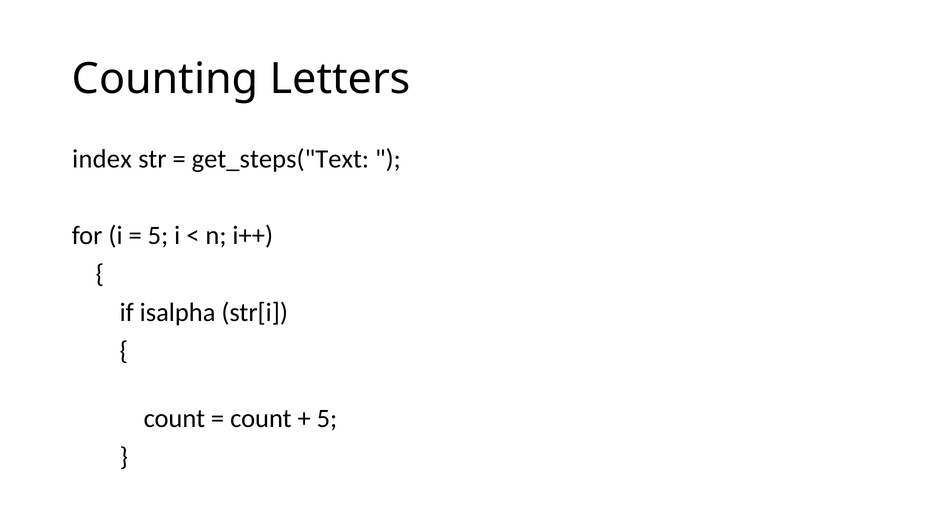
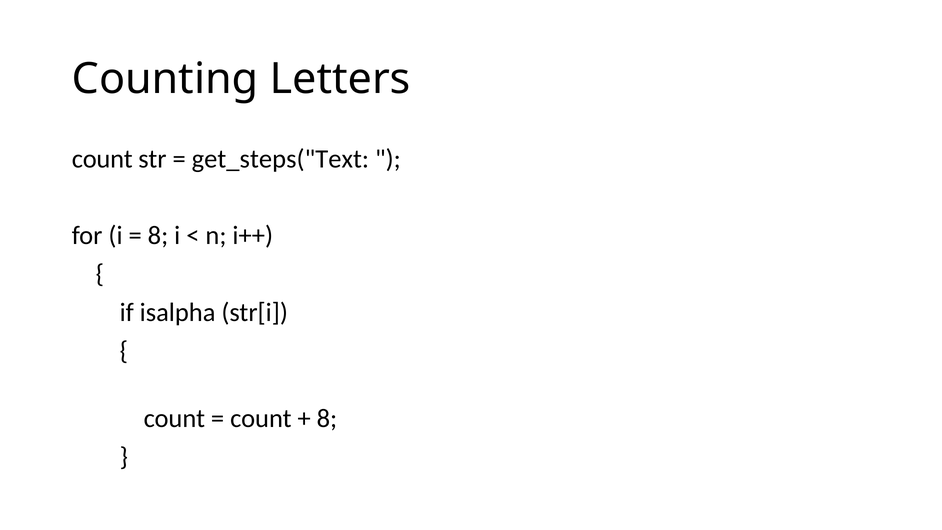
index: index -> count (102, 159)
5: 5 -> 8 (158, 236)
5: 5 -> 8 (327, 418)
